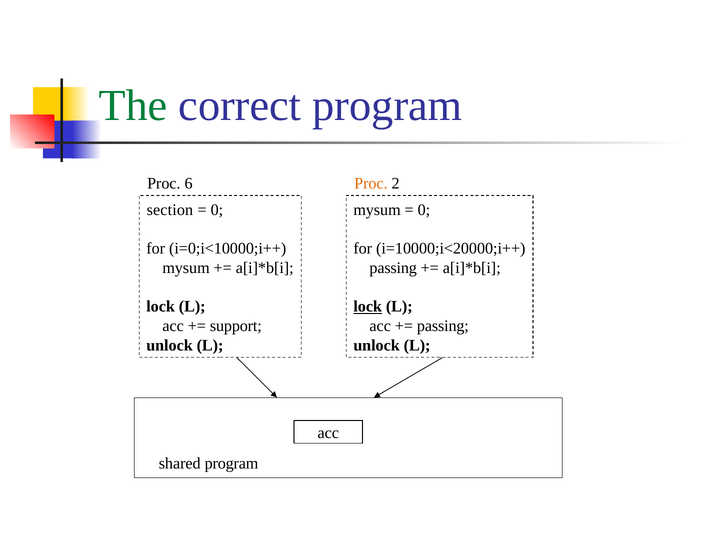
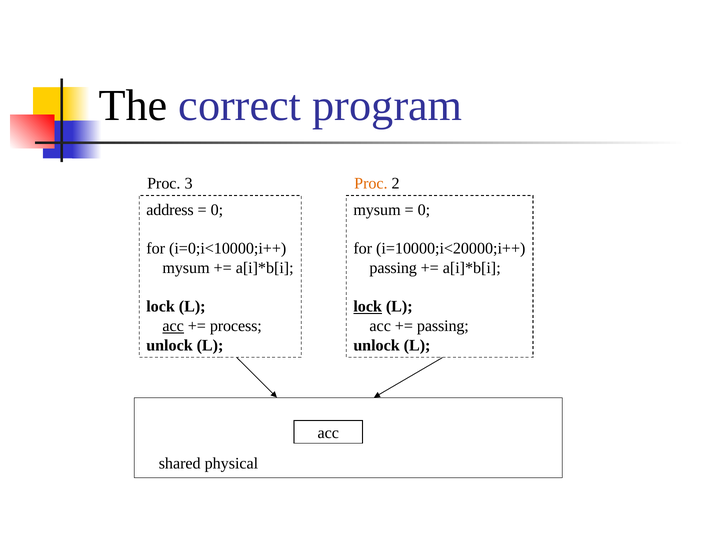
The colour: green -> black (133, 106)
6: 6 -> 3 (189, 184)
section: section -> address (170, 210)
acc underline: none -> present (173, 326)
support: support -> process (236, 326)
shared program: program -> physical (231, 463)
